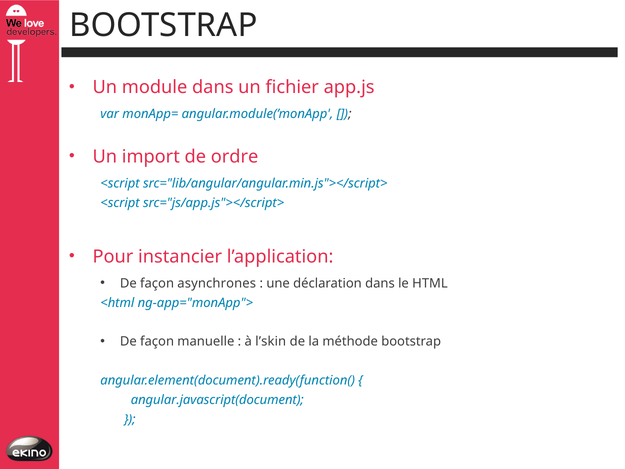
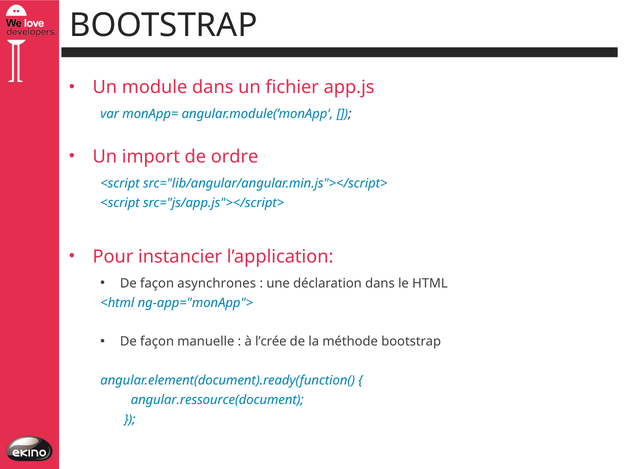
l’skin: l’skin -> l’crée (271, 341)
angular.javascript(document: angular.javascript(document -> angular.ressource(document (217, 400)
